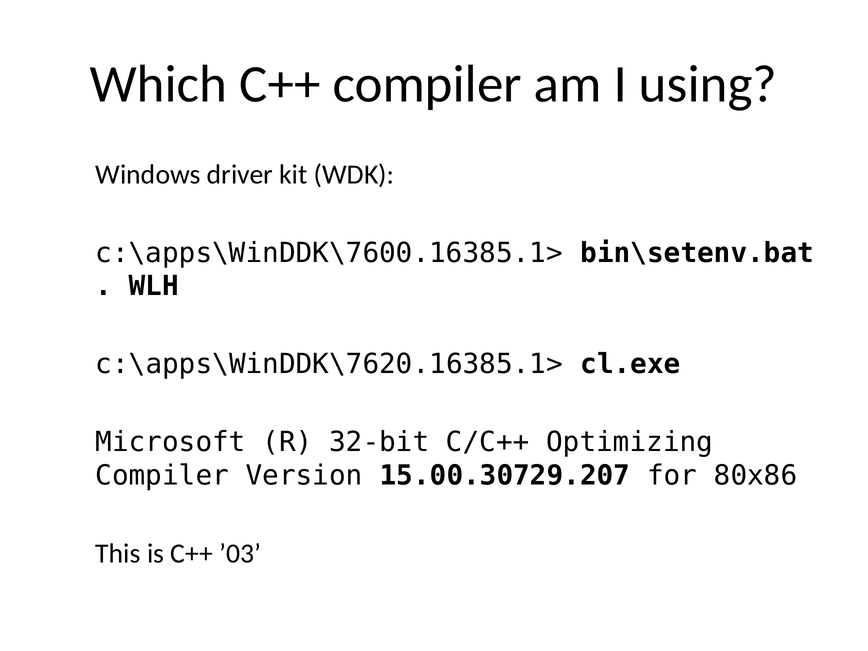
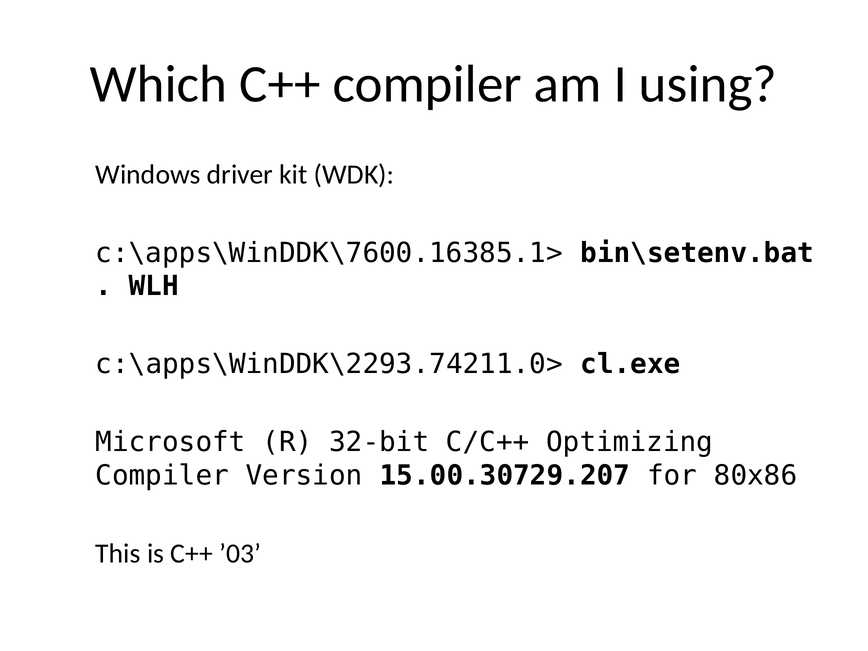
c:\apps\WinDDK\7620.16385.1>: c:\apps\WinDDK\7620.16385.1> -> c:\apps\WinDDK\2293.74211.0> (329, 364)
